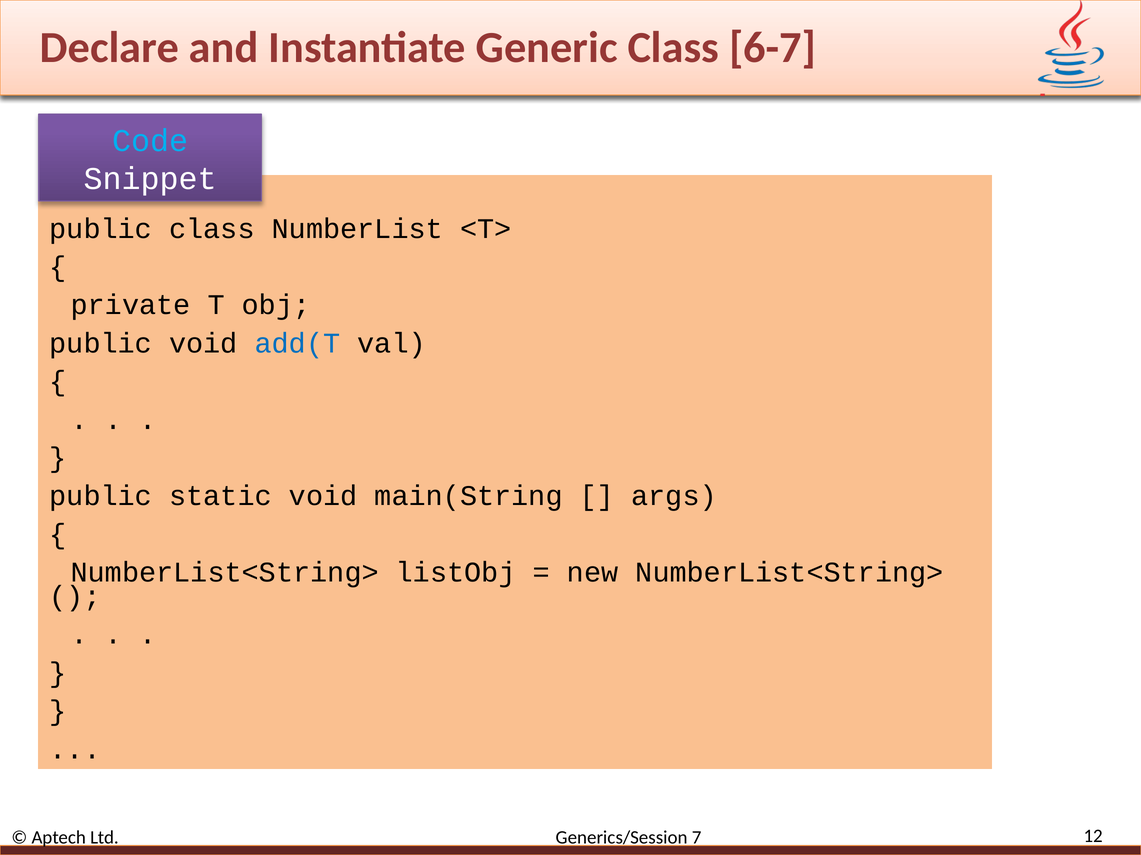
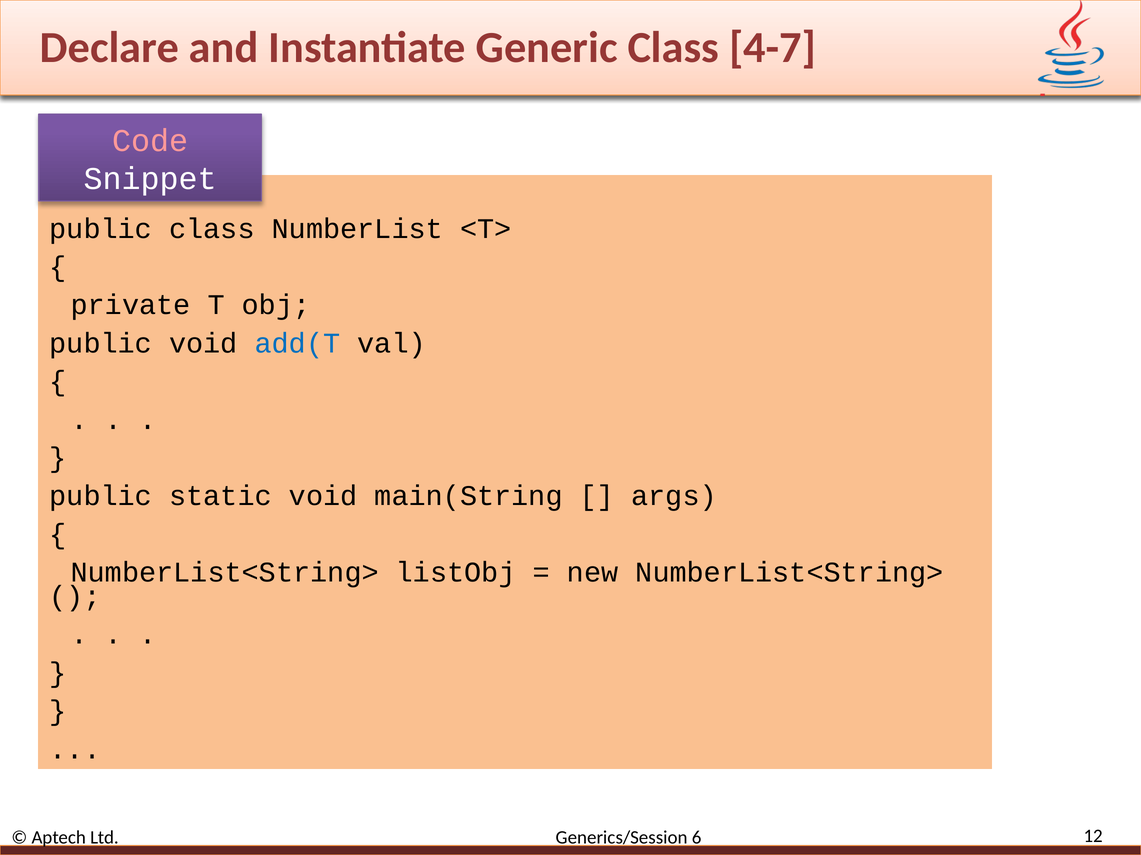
6-7: 6-7 -> 4-7 (773, 48)
Code colour: light blue -> pink (150, 141)
7: 7 -> 6 (697, 838)
